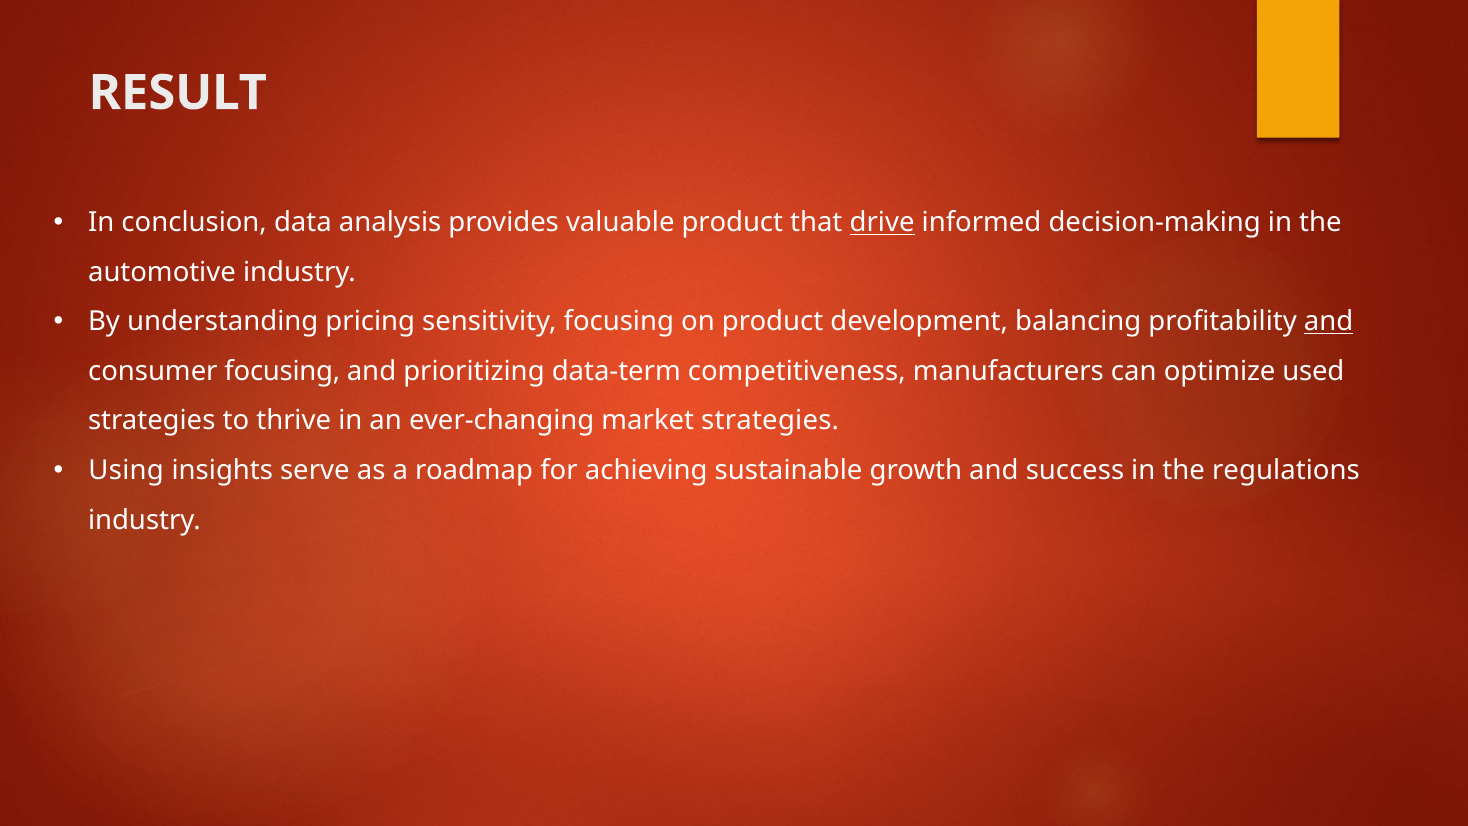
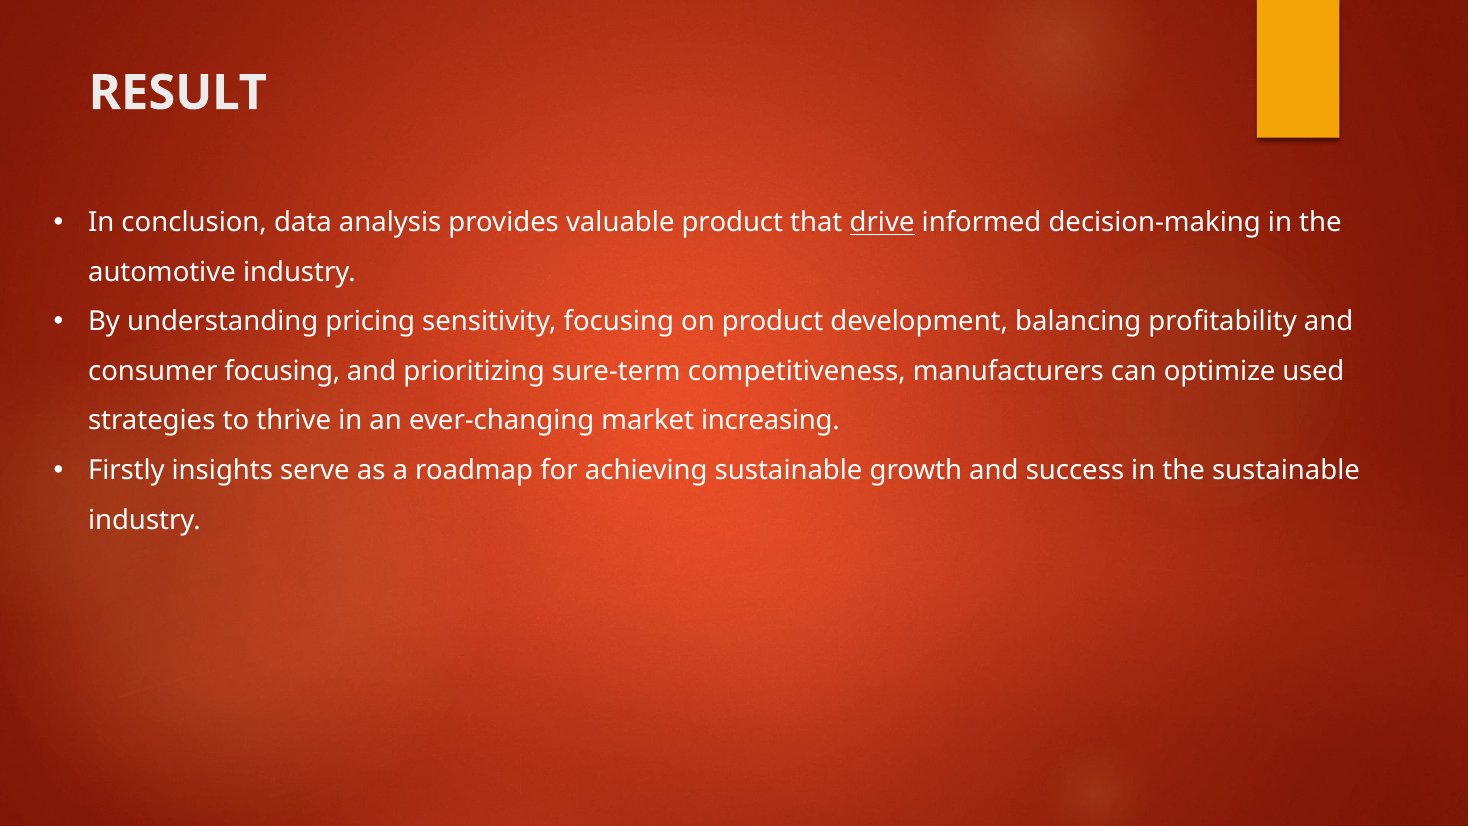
and underline: present -> none (1329, 322)
data-term: data-term -> sure-term (616, 371)
market strategies: strategies -> increasing (770, 421)
Using: Using -> Firstly (126, 470)
the regulations: regulations -> sustainable (1286, 470)
